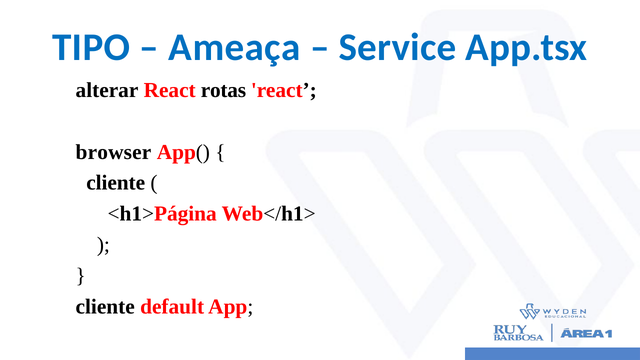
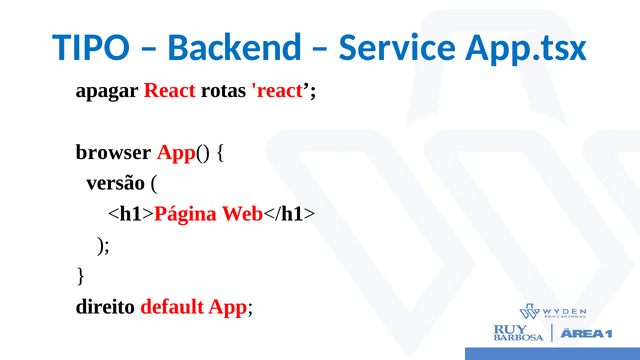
Ameaça: Ameaça -> Backend (235, 47)
alterar: alterar -> apagar (107, 90)
cliente: cliente -> versão (116, 183)
cliente: cliente -> direito (105, 307)
